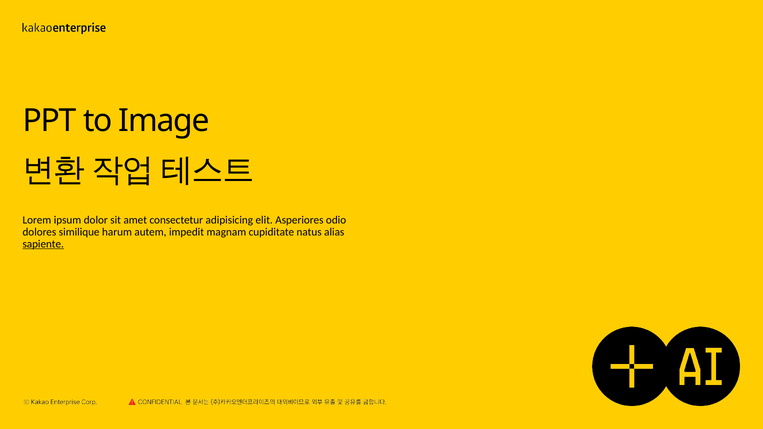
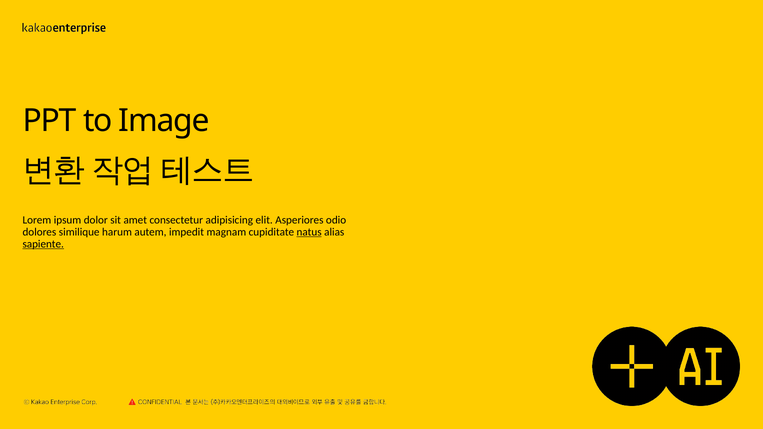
natus underline: none -> present (309, 232)
